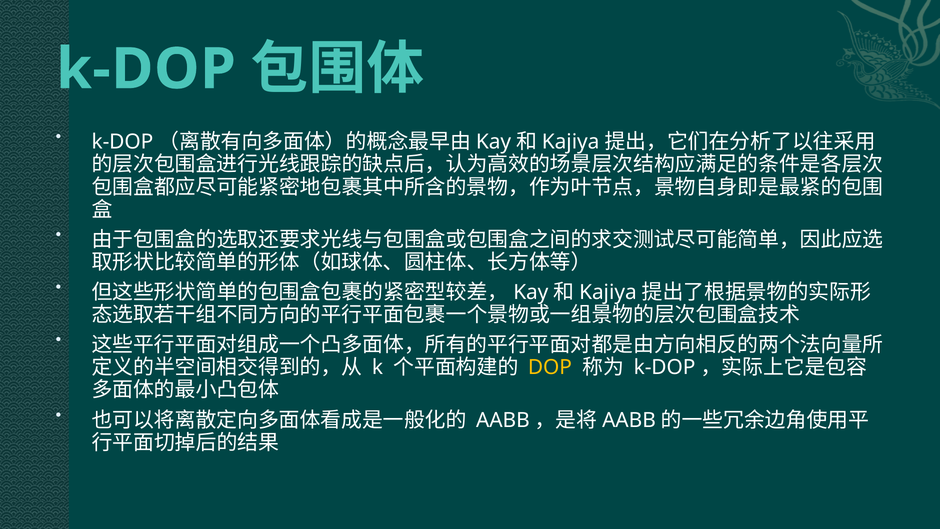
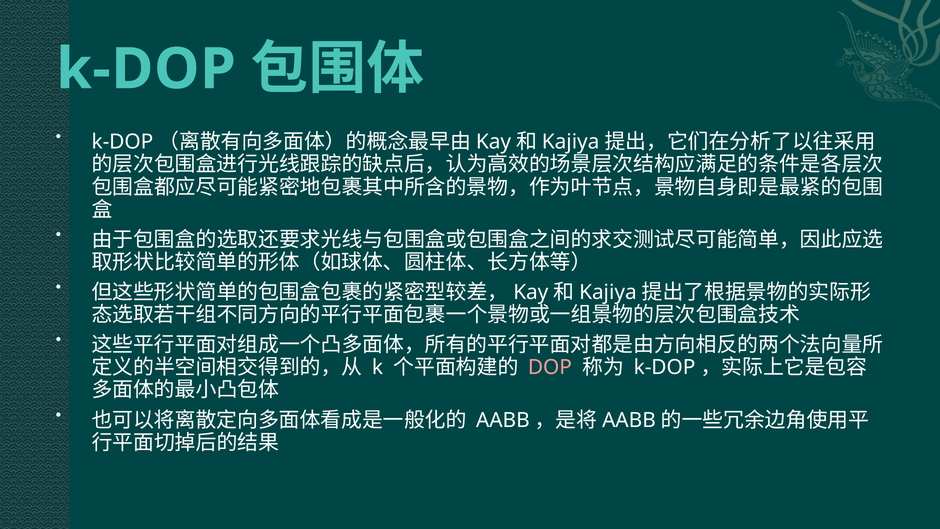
DOP colour: yellow -> pink (550, 367)
